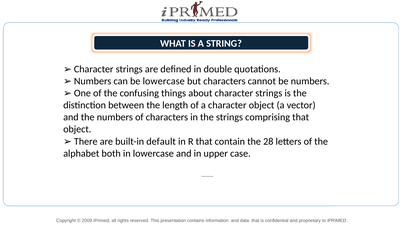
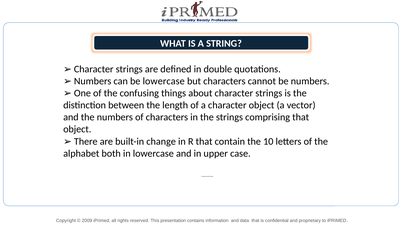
default: default -> change (161, 141)
28: 28 -> 10 (268, 141)
